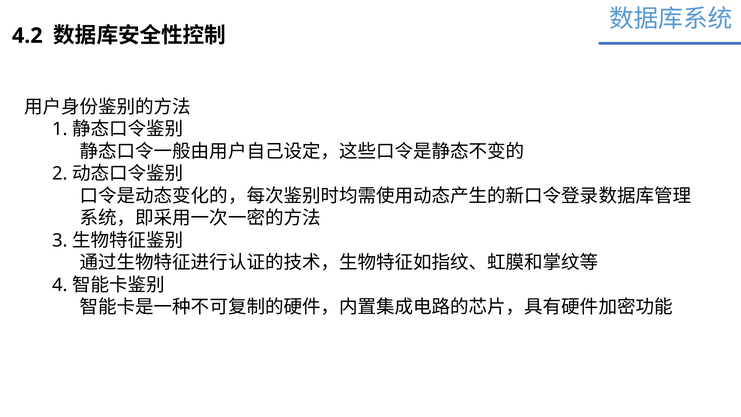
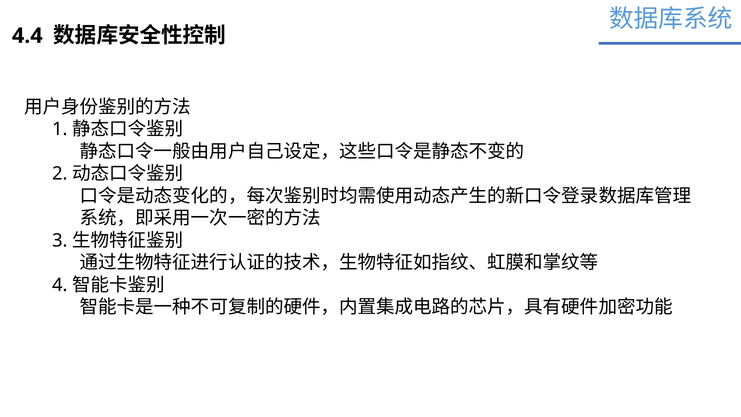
4.2: 4.2 -> 4.4 (27, 36)
